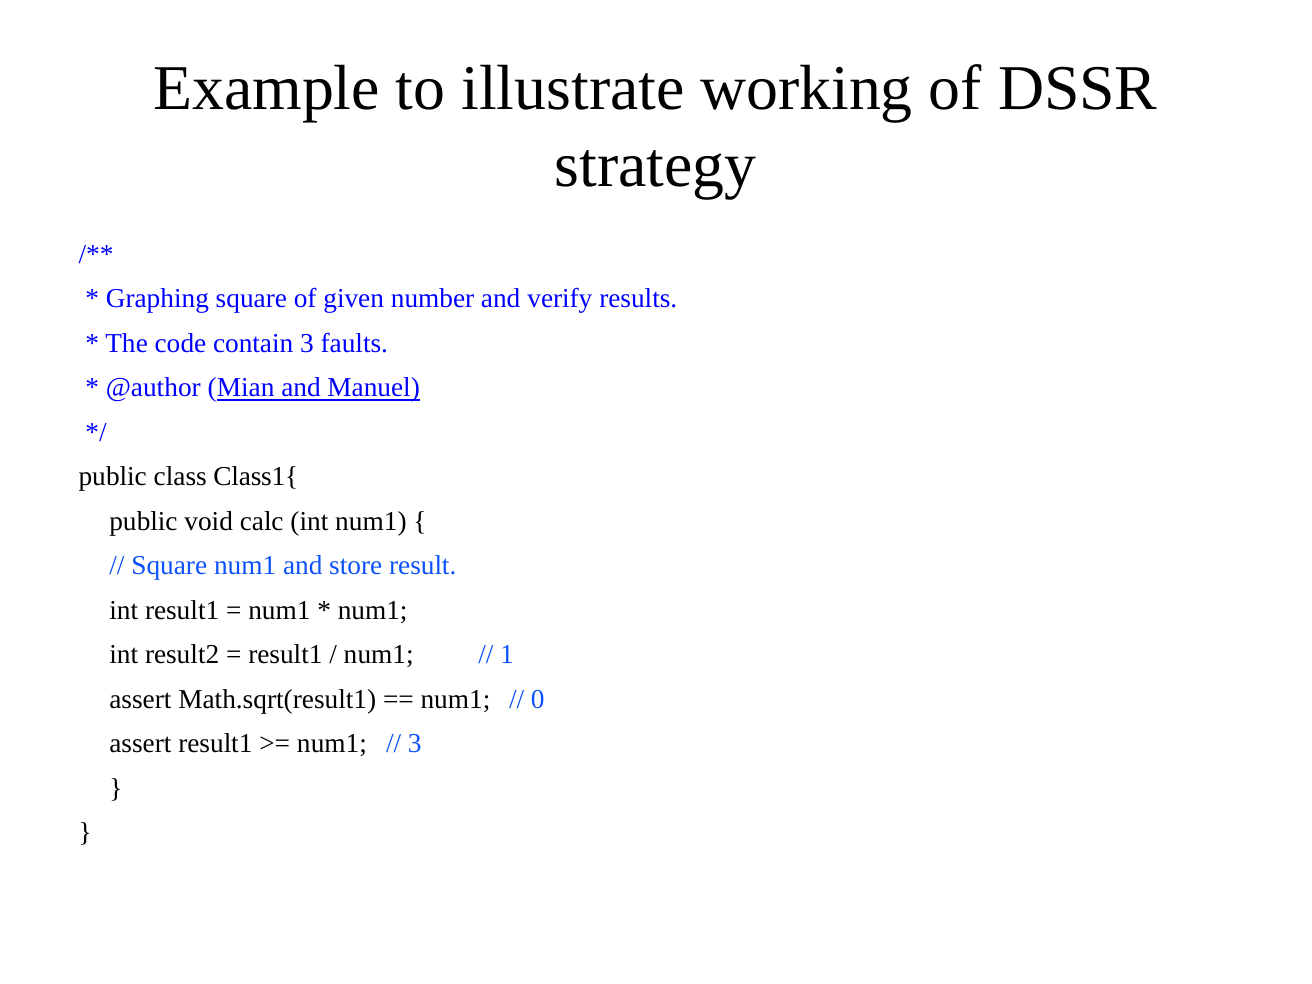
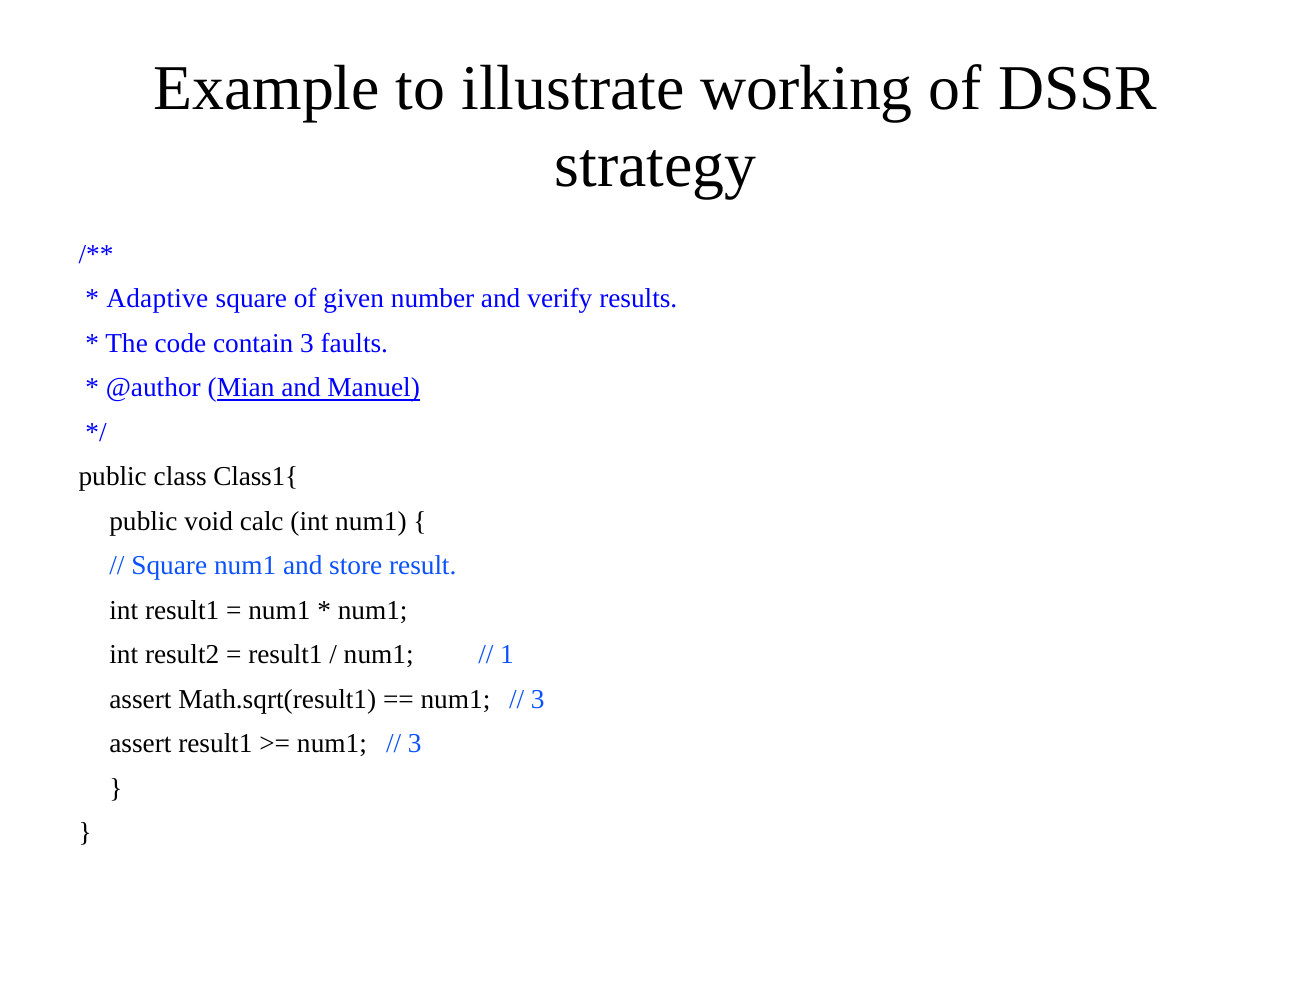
Graphing: Graphing -> Adaptive (157, 299)
0: 0 -> 3 (538, 699)
